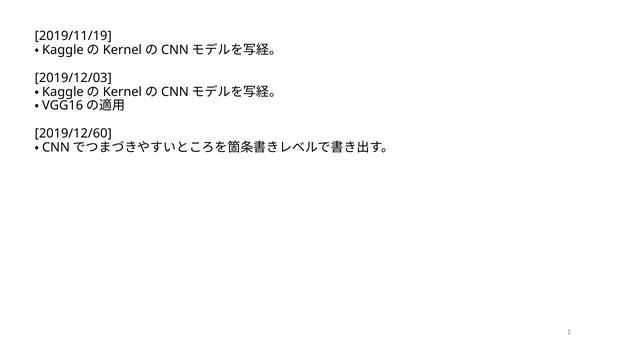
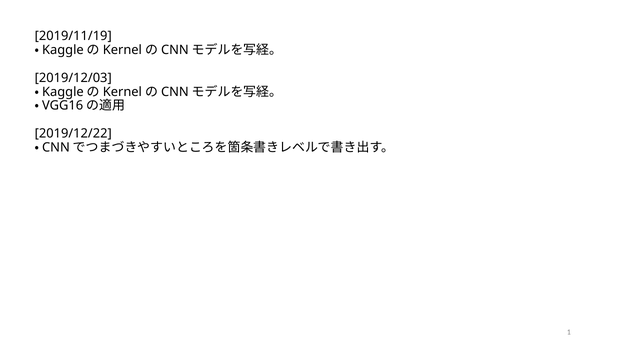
2019/12/60: 2019/12/60 -> 2019/12/22 (73, 133)
